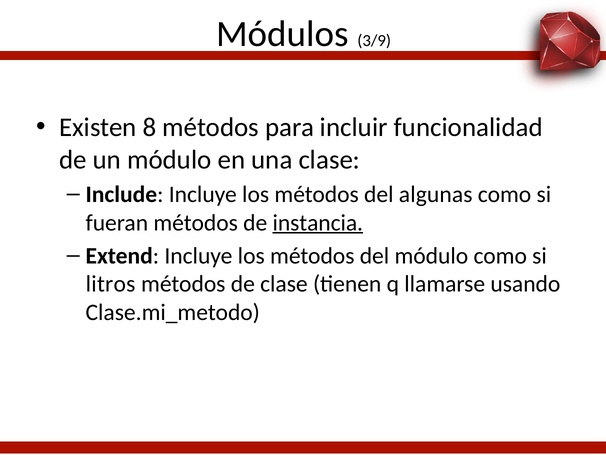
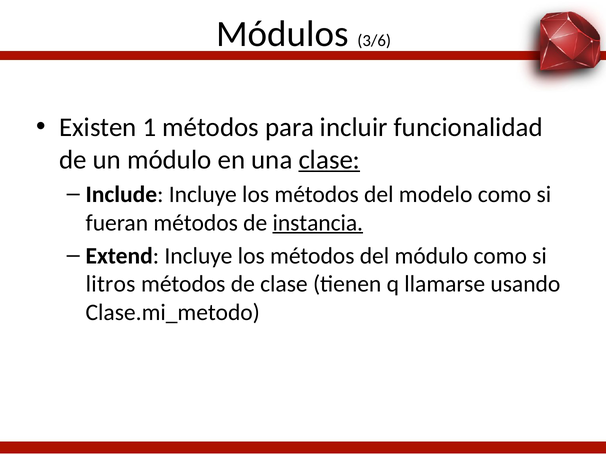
3/9: 3/9 -> 3/6 (374, 41)
8: 8 -> 1 (149, 127)
clase underline: none -> present (329, 159)
algunas: algunas -> modelo (436, 194)
